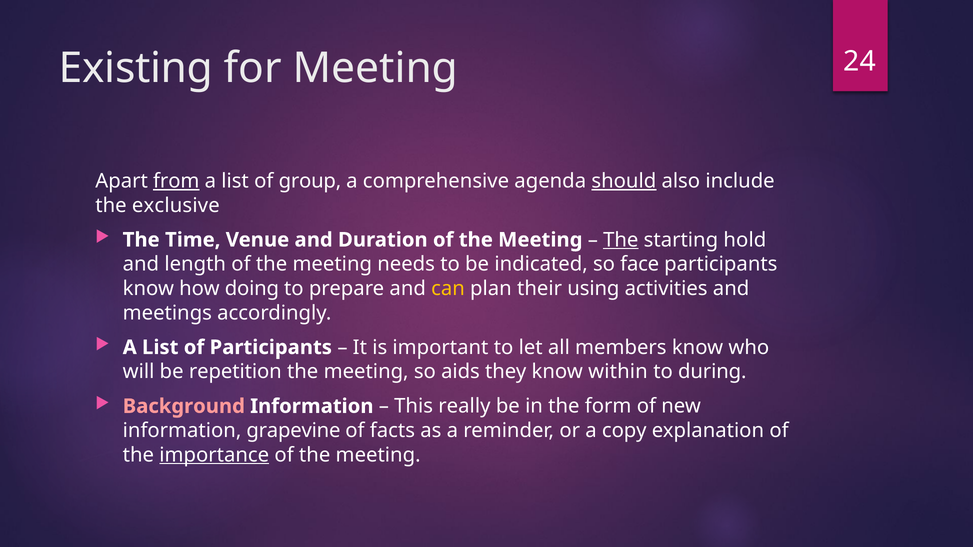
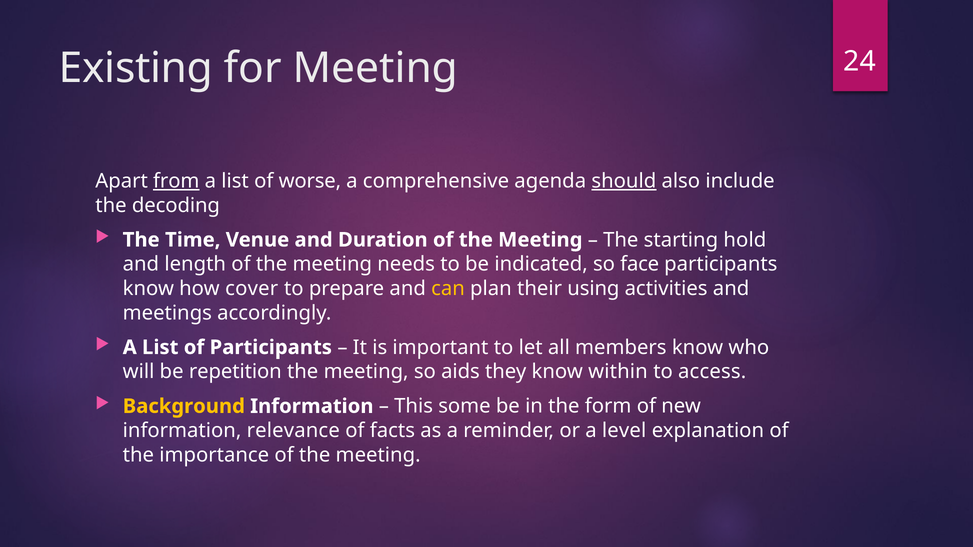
group: group -> worse (310, 181)
exclusive: exclusive -> decoding (176, 205)
The underline: present -> none (621, 240)
doing: doing -> cover (252, 289)
during: during -> access (712, 372)
Background colour: pink -> yellow (184, 406)
really: really -> some (464, 406)
grapevine: grapevine -> relevance (293, 431)
copy: copy -> level (624, 431)
importance underline: present -> none (214, 455)
